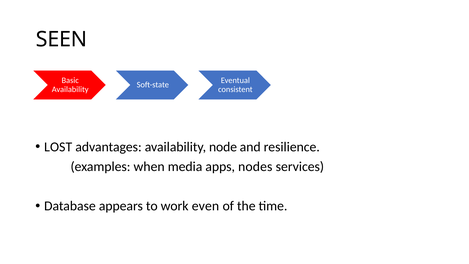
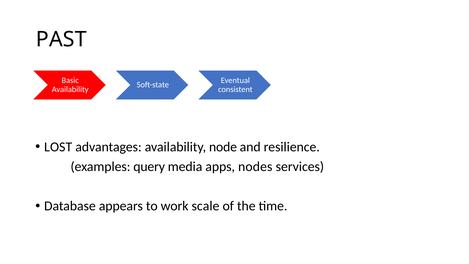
SEEN: SEEN -> PAST (61, 39)
when: when -> query (149, 167)
even: even -> scale (206, 206)
